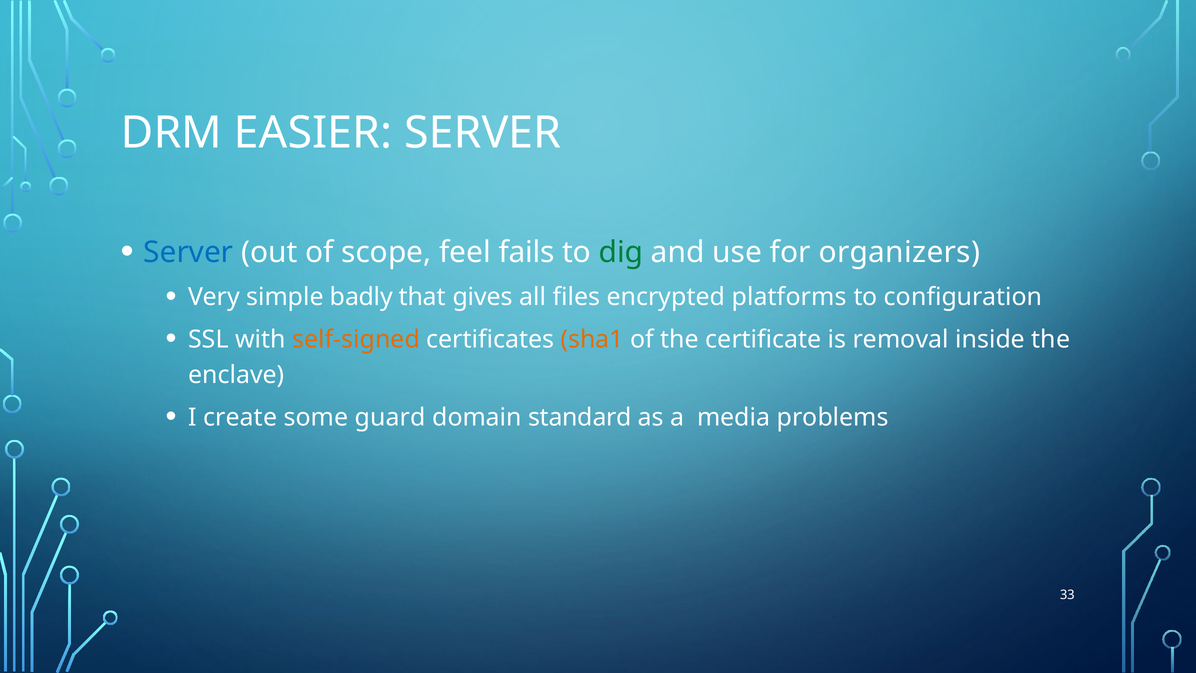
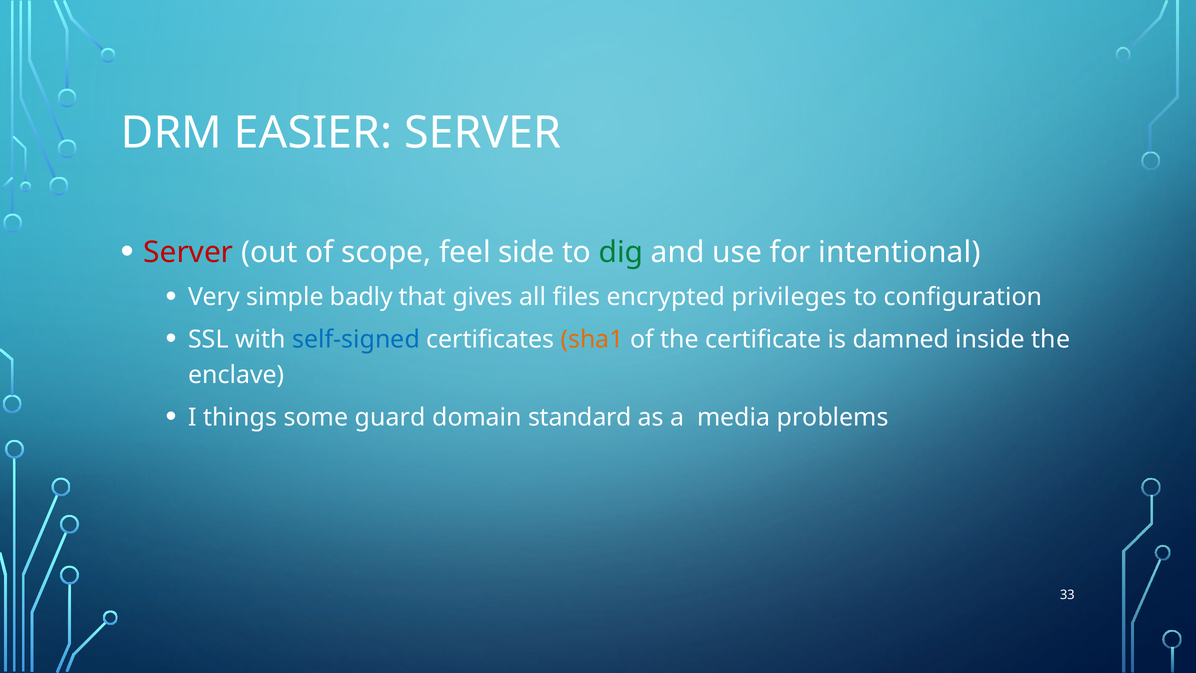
Server colour: blue -> red (188, 252)
fails: fails -> side (527, 252)
organizers: organizers -> intentional (899, 252)
platforms: platforms -> privileges (789, 297)
self-signed colour: orange -> blue (356, 339)
removal: removal -> damned (901, 339)
create: create -> things (240, 417)
